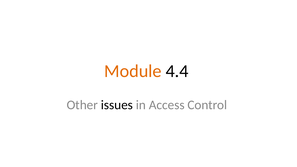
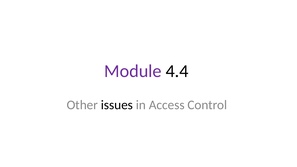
Module colour: orange -> purple (133, 71)
